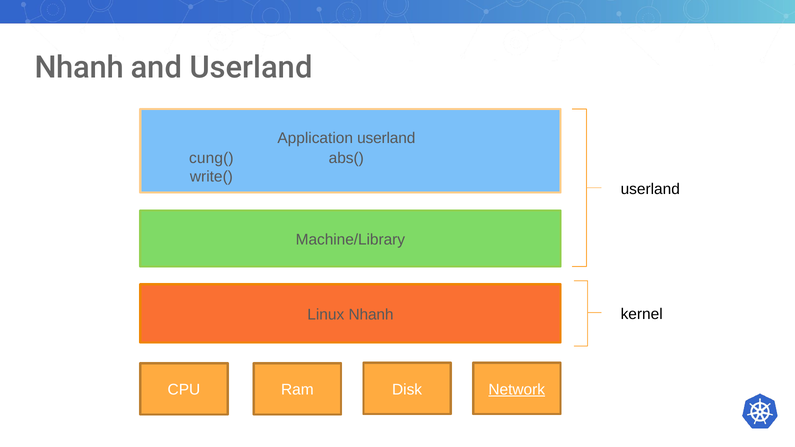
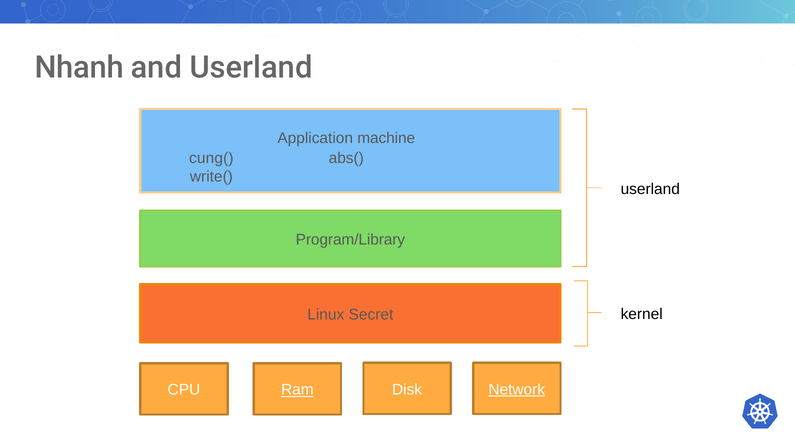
Application userland: userland -> machine (386, 138)
Machine/Library: Machine/Library -> Program/Library (350, 240)
Linux Nhanh: Nhanh -> Secret (371, 315)
Ram underline: none -> present (297, 390)
